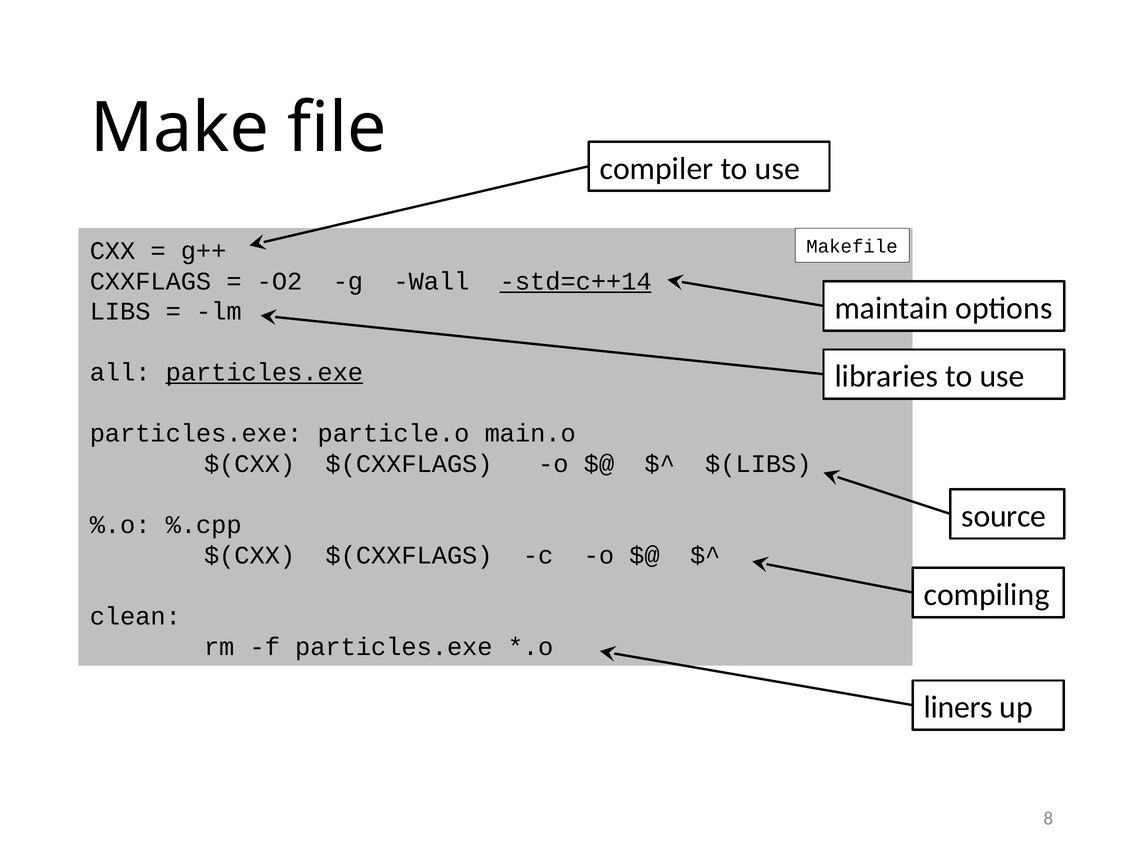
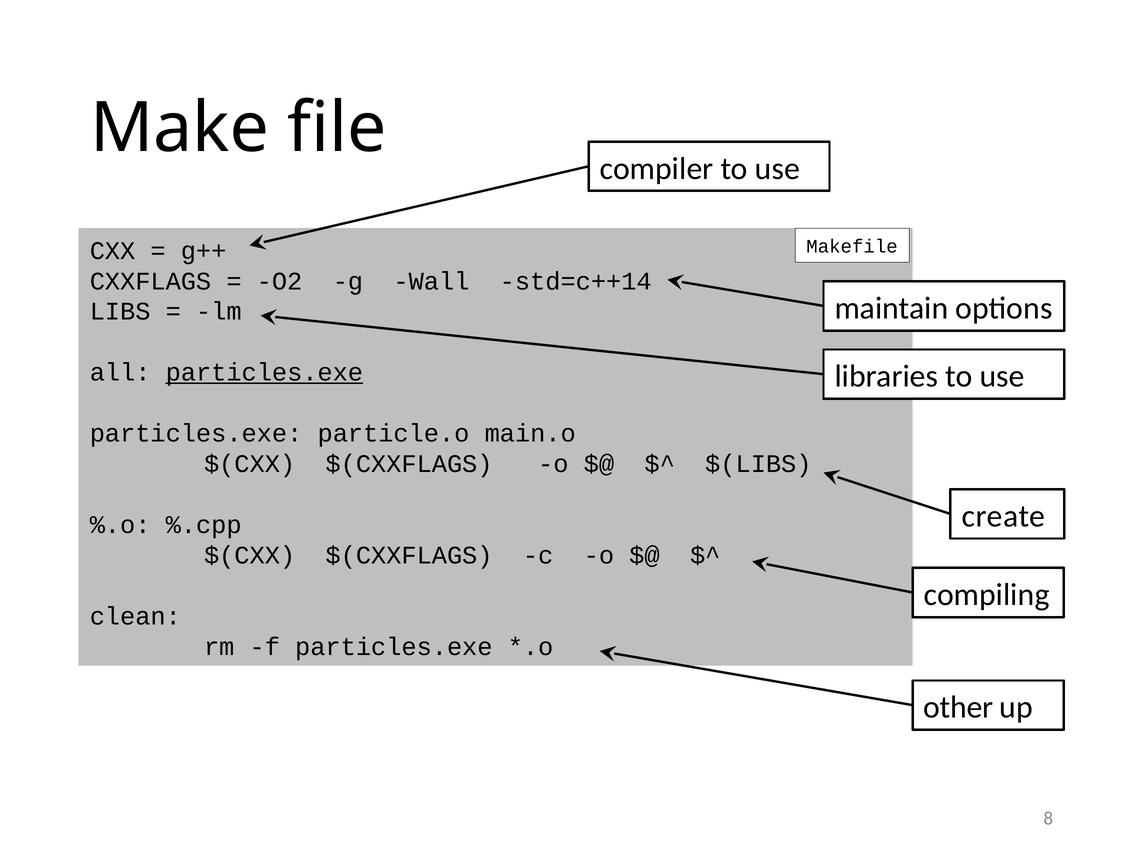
std=c++14 underline: present -> none (576, 281)
source: source -> create (1004, 516)
liners: liners -> other (958, 708)
